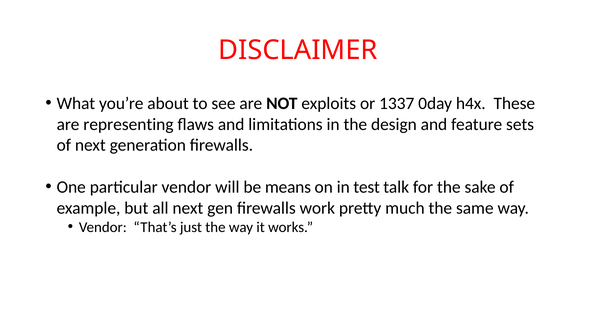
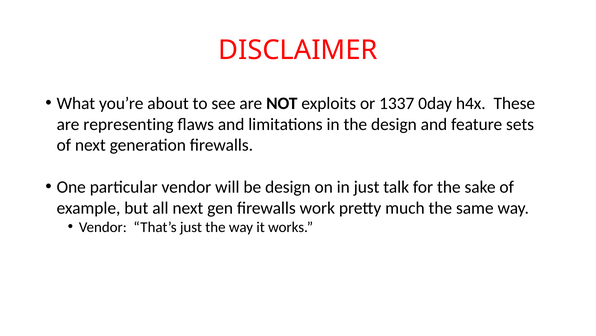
be means: means -> design (288, 187)
in test: test -> just (367, 187)
